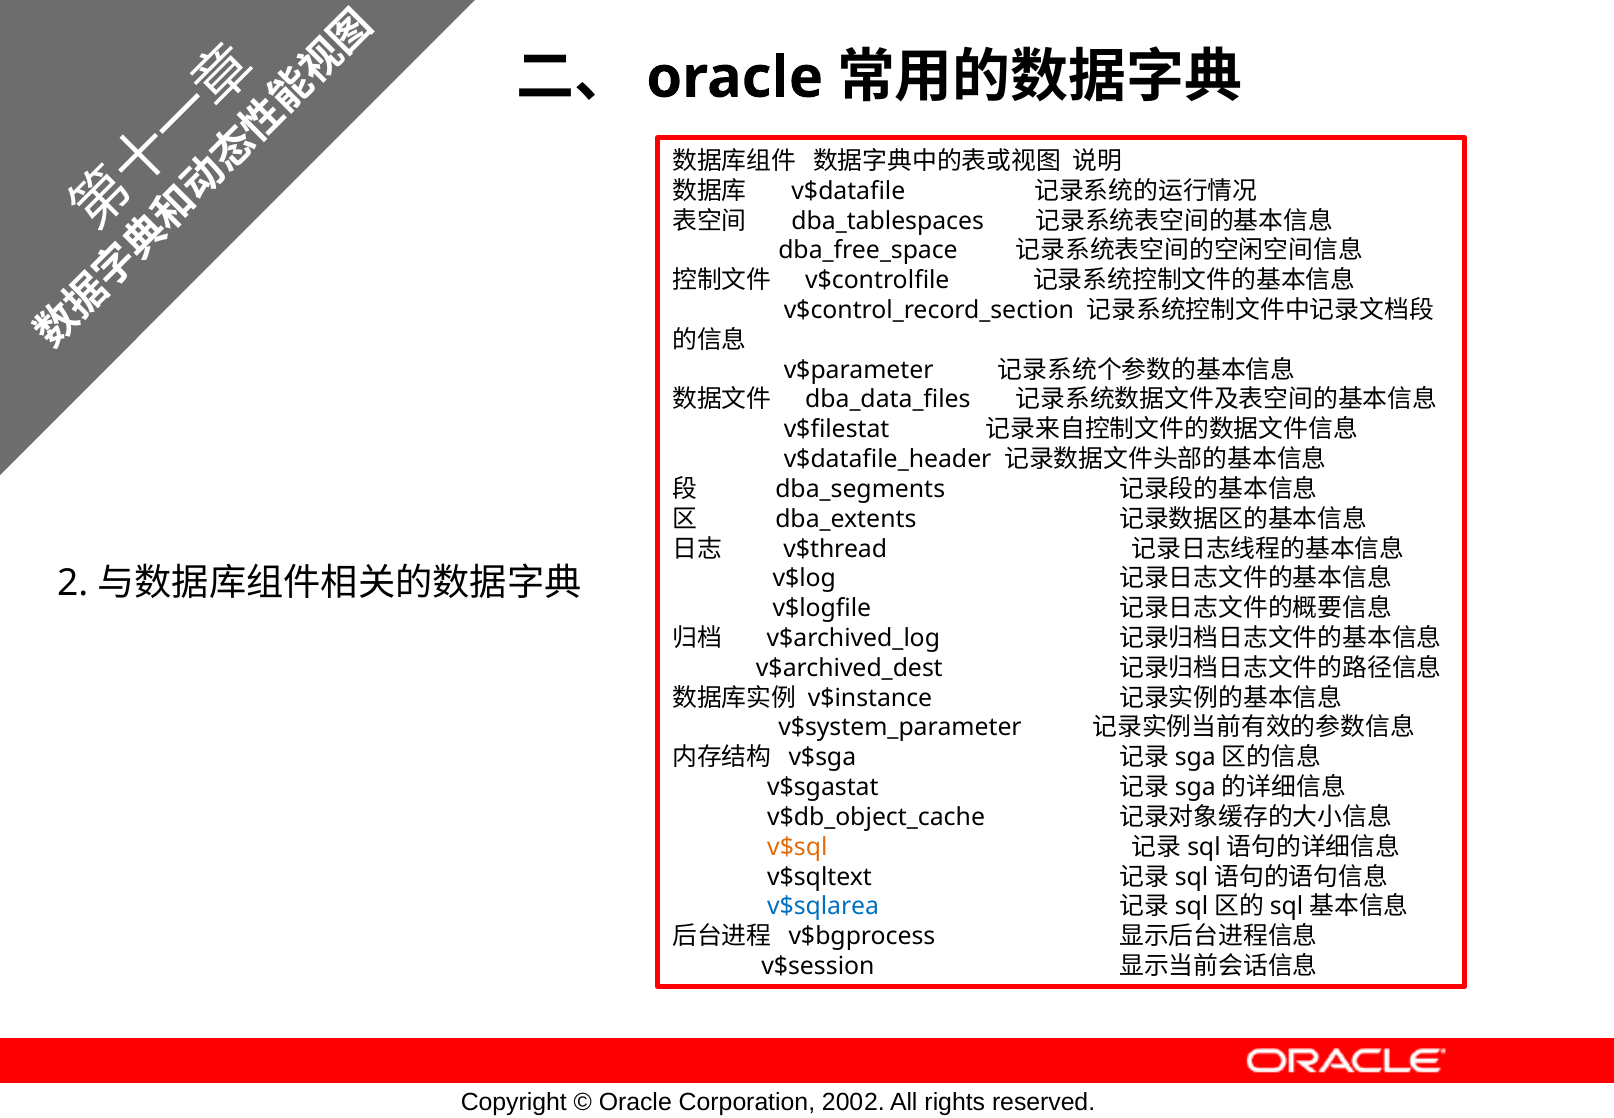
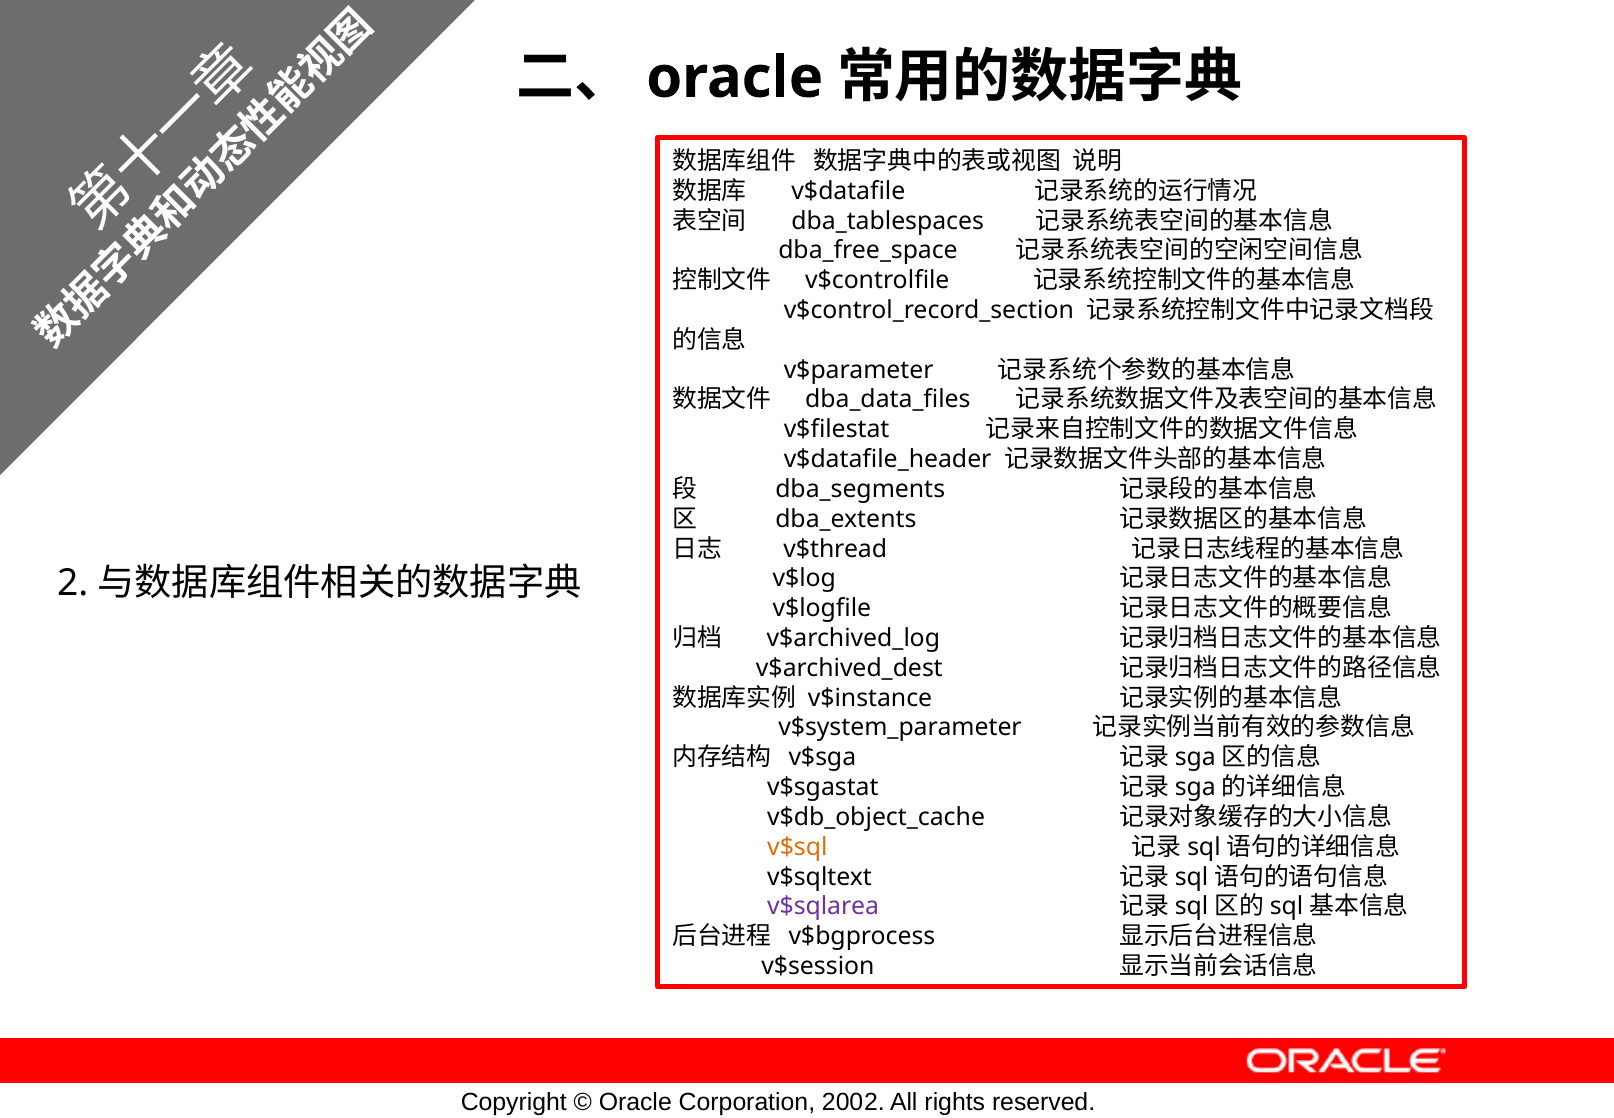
v$sqlarea colour: blue -> purple (823, 906)
